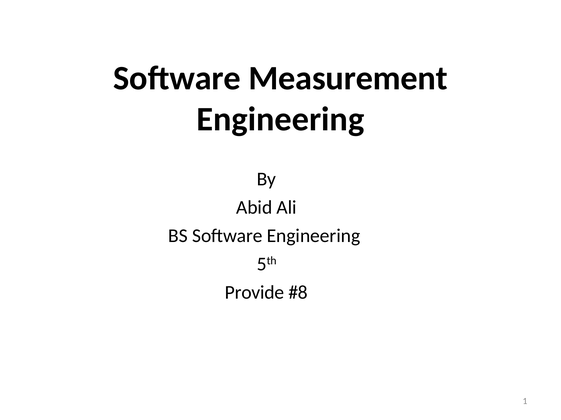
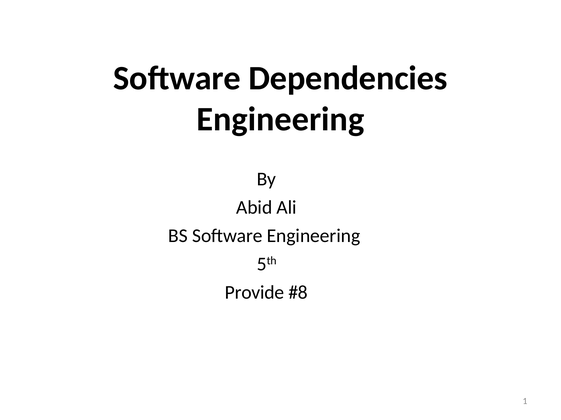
Measurement: Measurement -> Dependencies (348, 78)
